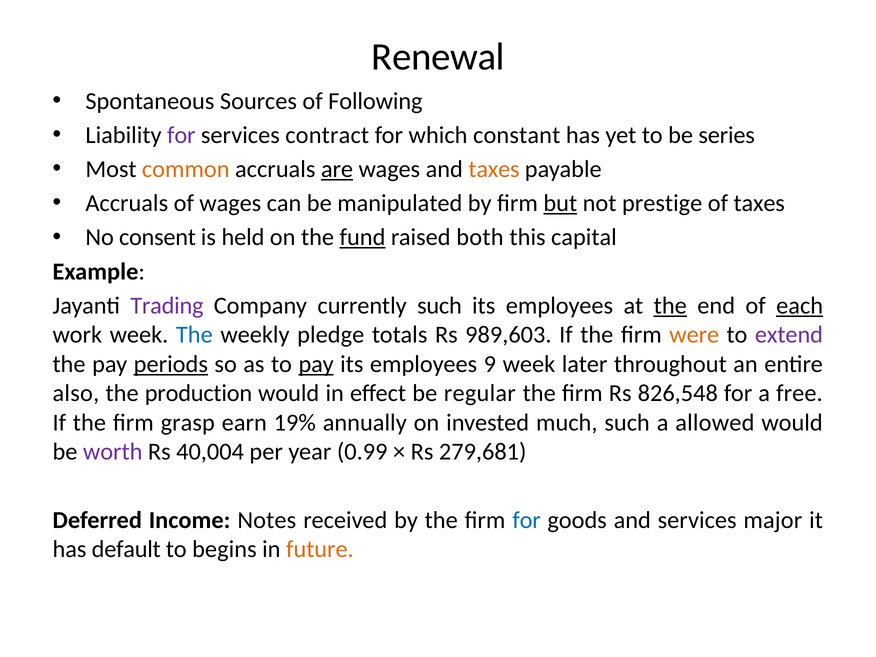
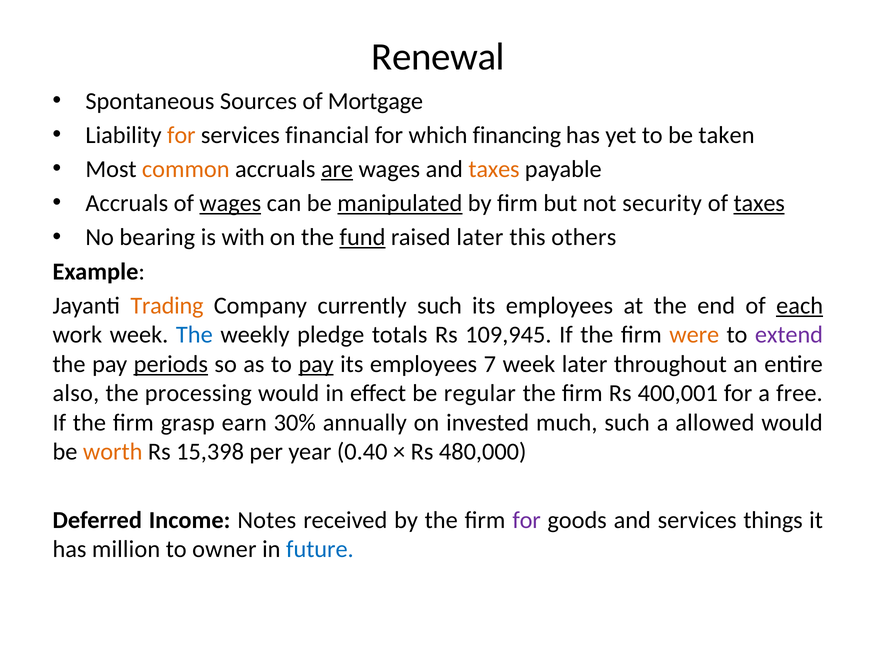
Following: Following -> Mortgage (375, 101)
for colour: purple -> orange (181, 135)
contract: contract -> financial (327, 135)
constant: constant -> financing (517, 135)
series: series -> taken (727, 135)
wages underline: none -> present (230, 203)
manipulated underline: none -> present (400, 203)
but underline: present -> none (560, 203)
prestige: prestige -> security (662, 203)
taxes underline: none -> present (759, 203)
consent: consent -> bearing (157, 237)
held: held -> with (243, 237)
raised both: both -> later (480, 237)
capital: capital -> others (584, 237)
Trading colour: purple -> orange (167, 306)
the underline: present -> none (670, 306)
989,603: 989,603 -> 109,945 (508, 335)
9: 9 -> 7 (490, 364)
production: production -> processing (198, 393)
826,548: 826,548 -> 400,001 (678, 393)
19%: 19% -> 30% (295, 423)
worth colour: purple -> orange (113, 452)
40,004: 40,004 -> 15,398 (210, 452)
0.99: 0.99 -> 0.40 (362, 452)
279,681: 279,681 -> 480,000 (483, 452)
for colour: blue -> purple (527, 520)
major: major -> things (773, 520)
default: default -> million (126, 549)
begins: begins -> owner (224, 549)
future colour: orange -> blue (320, 549)
